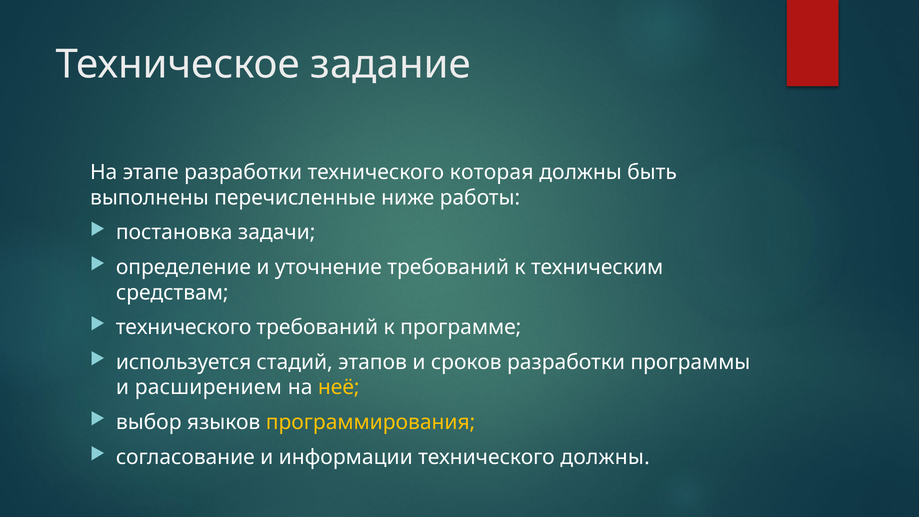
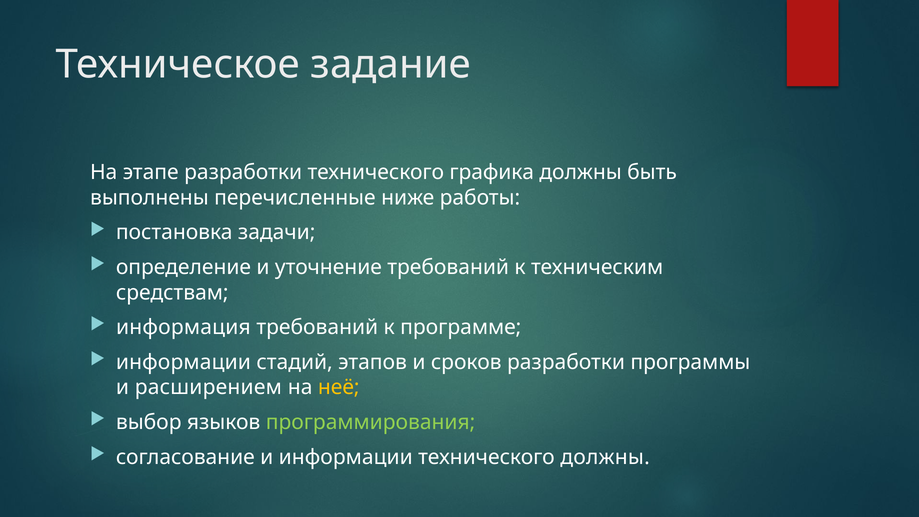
которая: которая -> графика (492, 172)
технического: технического -> информация (183, 327)
используется: используется -> информации (183, 362)
программирования colour: yellow -> light green (371, 422)
